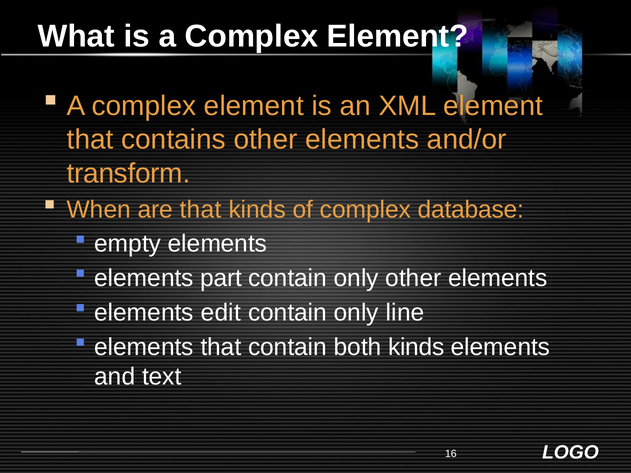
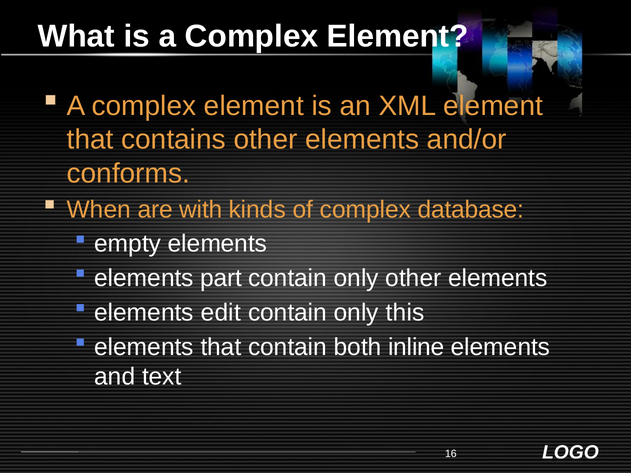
transform: transform -> conforms (128, 173)
are that: that -> with (201, 210)
line: line -> this (405, 313)
both kinds: kinds -> inline (416, 347)
